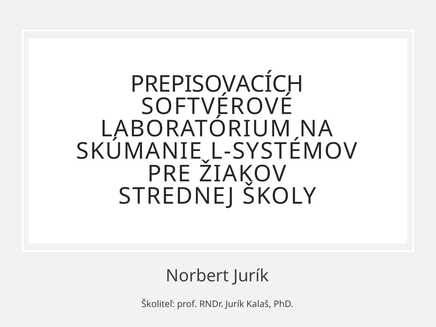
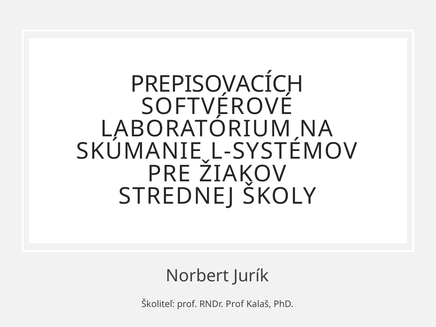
RNDr Jurík: Jurík -> Prof (235, 304)
